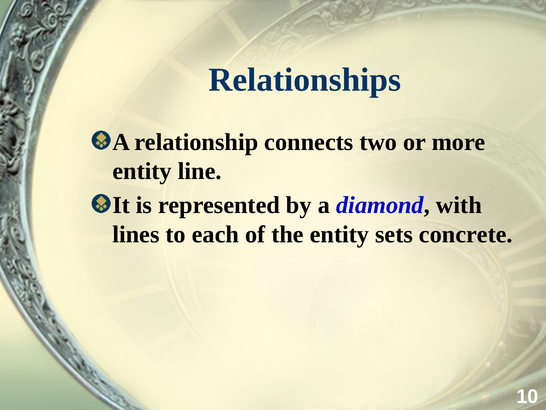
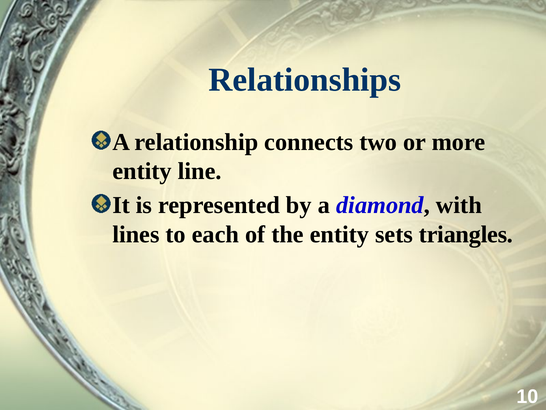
concrete: concrete -> triangles (466, 234)
